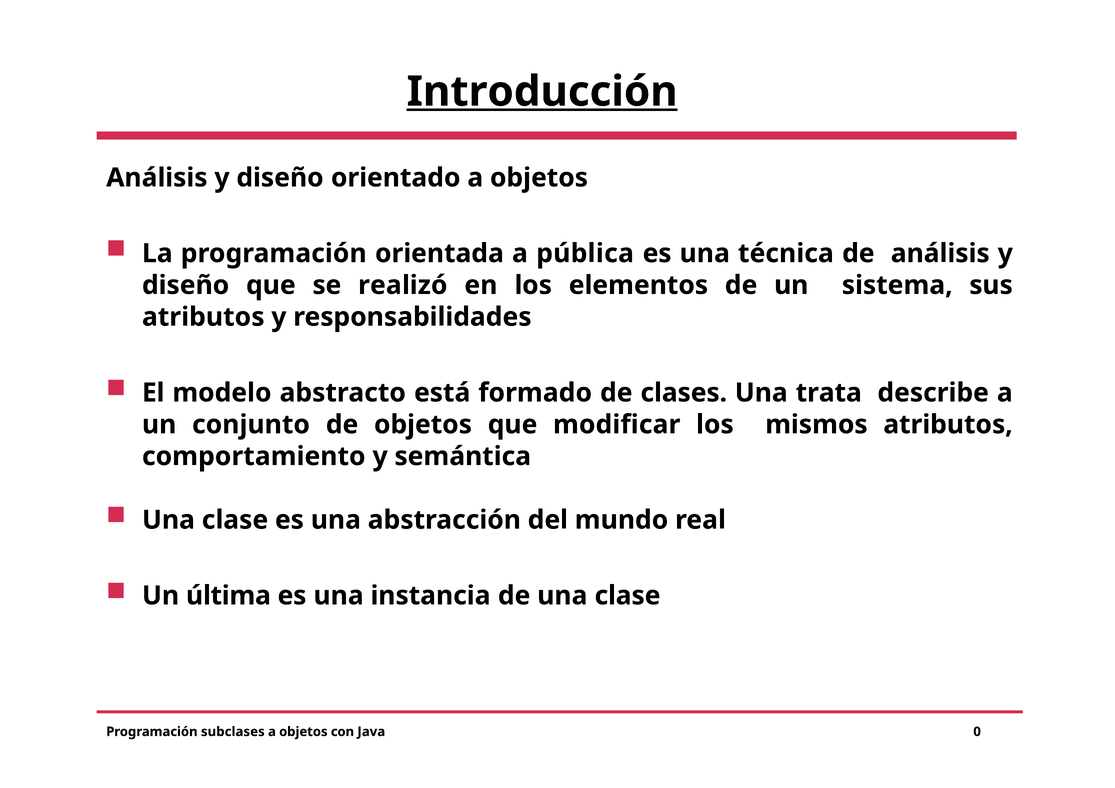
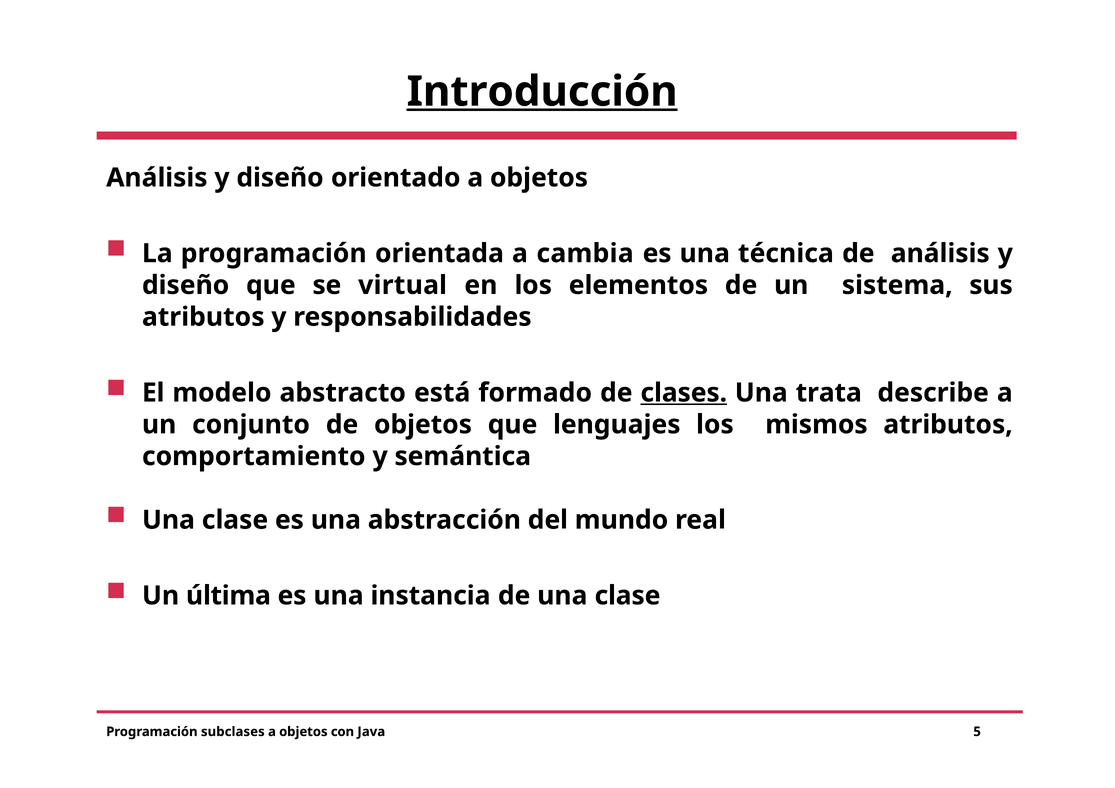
pública: pública -> cambia (585, 253)
realizó: realizó -> virtual (403, 285)
clases underline: none -> present (684, 393)
modificar: modificar -> lenguajes (617, 425)
0: 0 -> 5 (977, 732)
